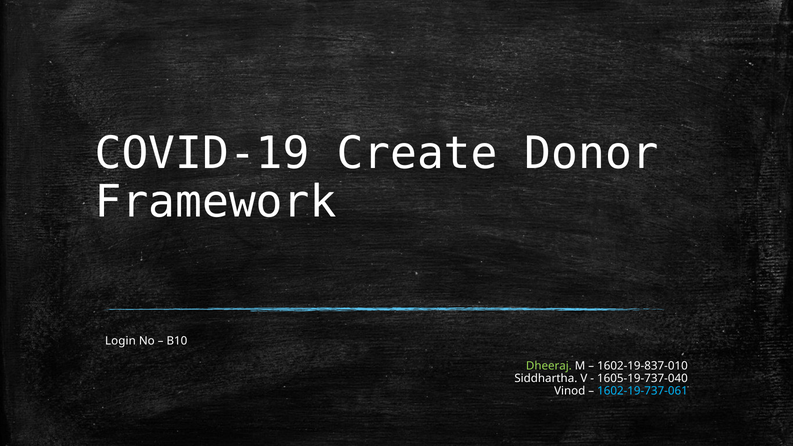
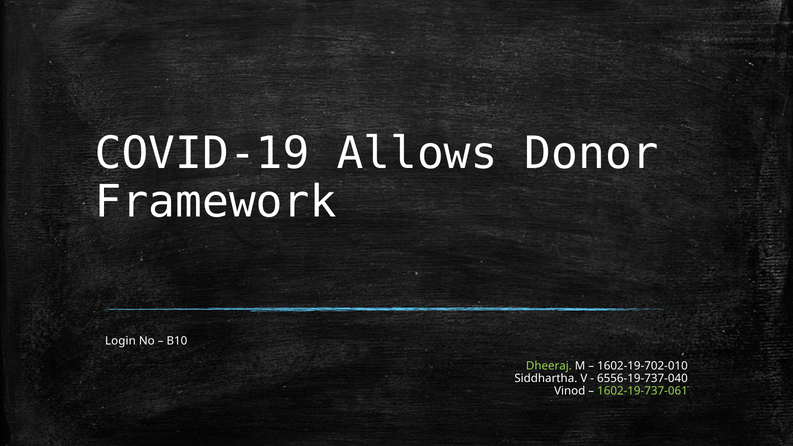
Create: Create -> Allows (417, 154)
1602-19-837-010: 1602-19-837-010 -> 1602-19-702-010 (642, 366)
1605-19-737-040: 1605-19-737-040 -> 6556-19-737-040 (642, 379)
1602-19-737-061 colour: light blue -> light green (642, 391)
